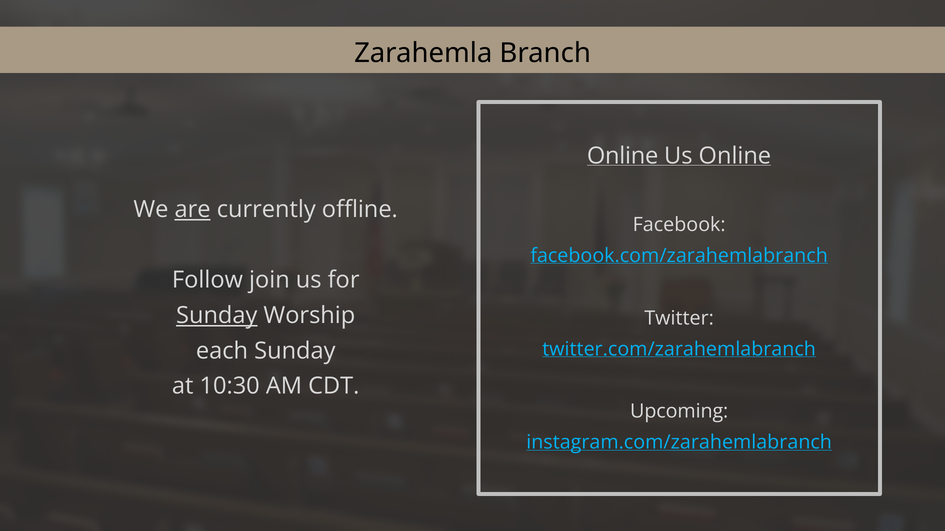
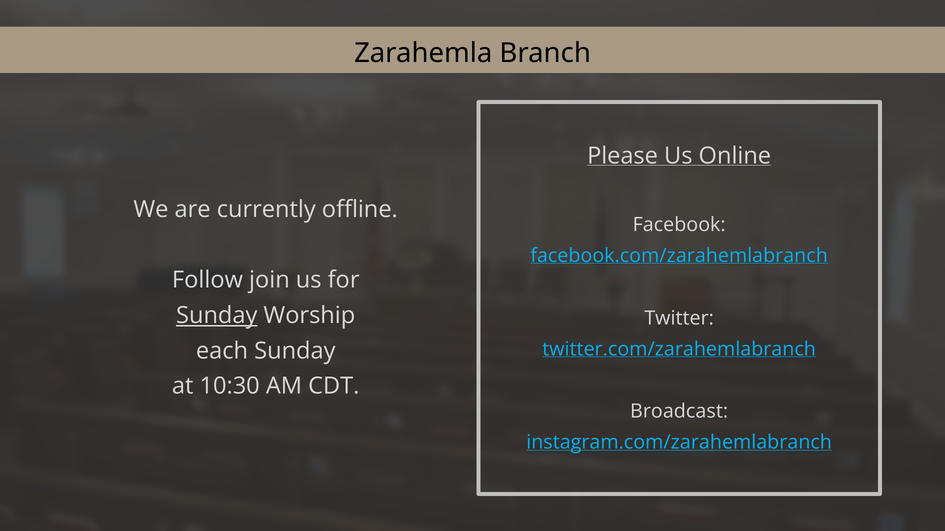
Online: Online -> Please (623, 156)
are underline: present -> none (193, 210)
Upcoming: Upcoming -> Broadcast (679, 412)
